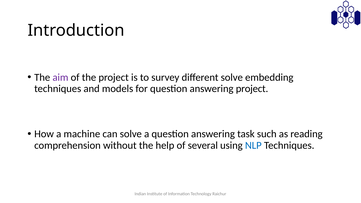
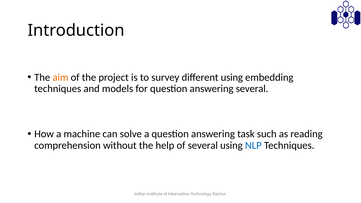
aim colour: purple -> orange (60, 77)
different solve: solve -> using (232, 77)
answering project: project -> several (252, 89)
